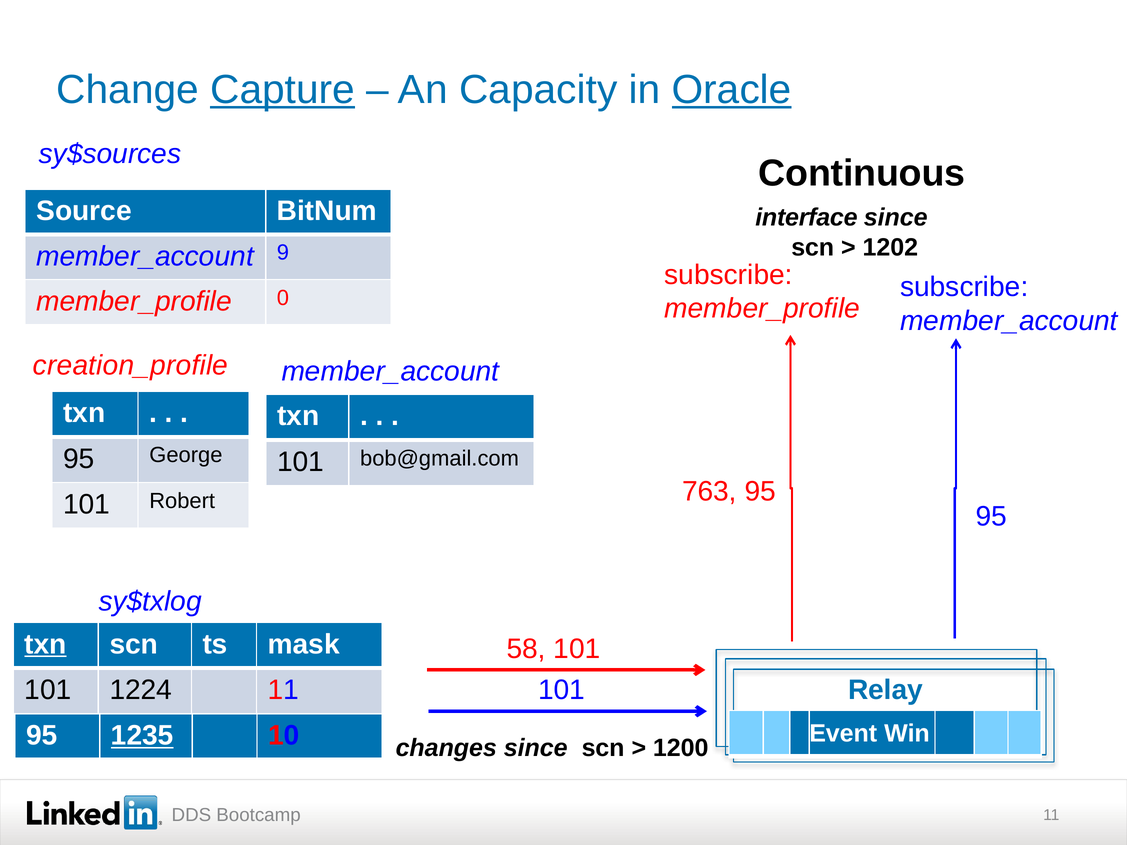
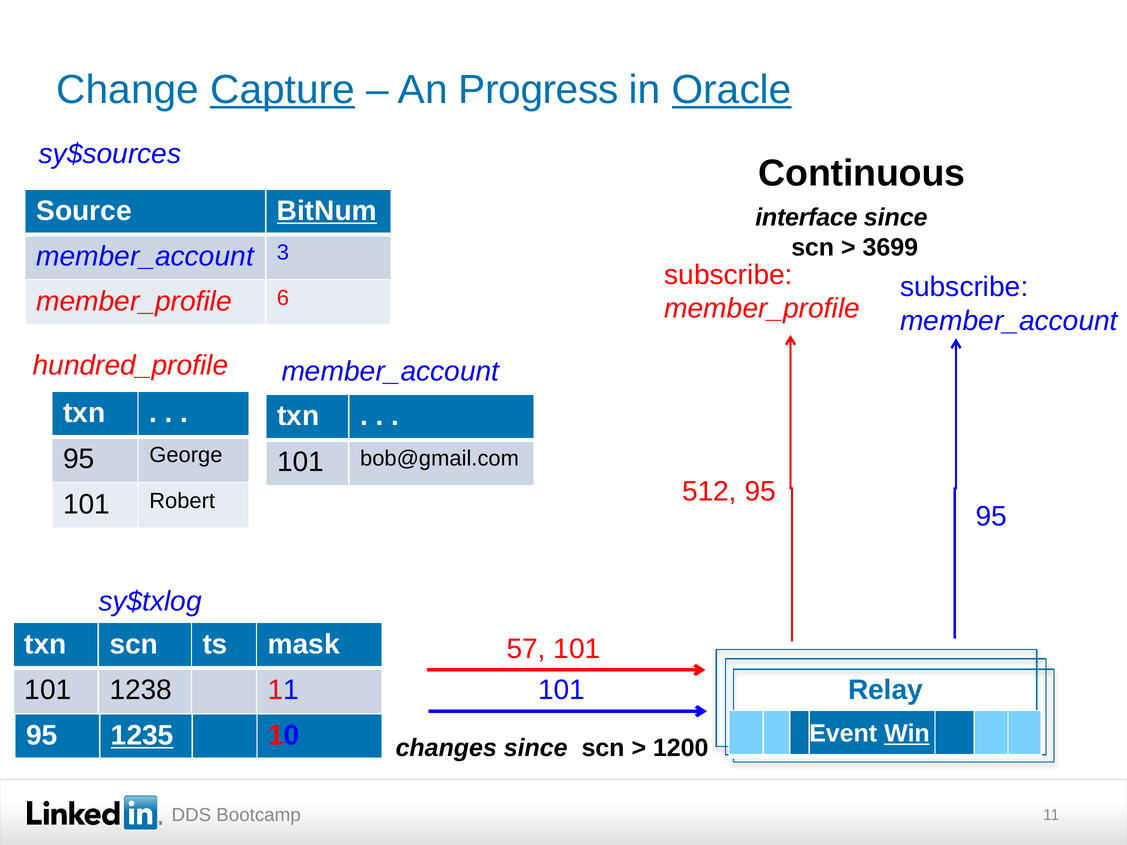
Capacity: Capacity -> Progress (538, 90)
BitNum underline: none -> present (327, 211)
1202: 1202 -> 3699 (890, 248)
9: 9 -> 3 (283, 253)
0: 0 -> 6 (283, 298)
creation_profile: creation_profile -> hundred_profile (131, 365)
763: 763 -> 512 (709, 491)
txn underline: present -> none (46, 644)
58: 58 -> 57 (526, 649)
1224: 1224 -> 1238 (141, 690)
Win underline: none -> present (907, 734)
